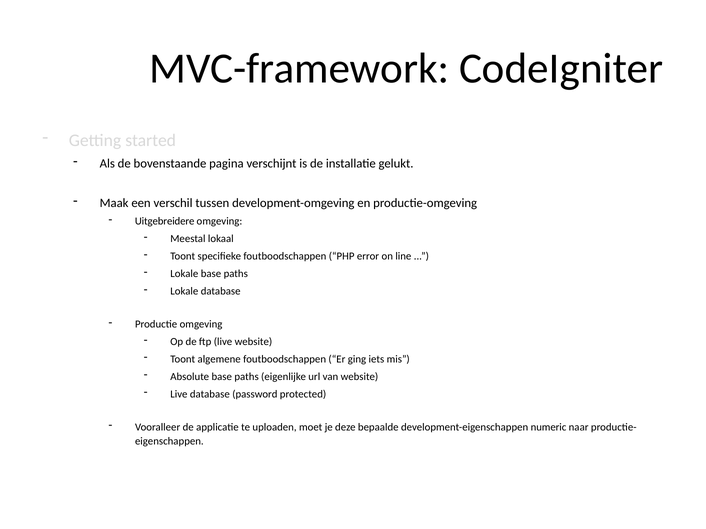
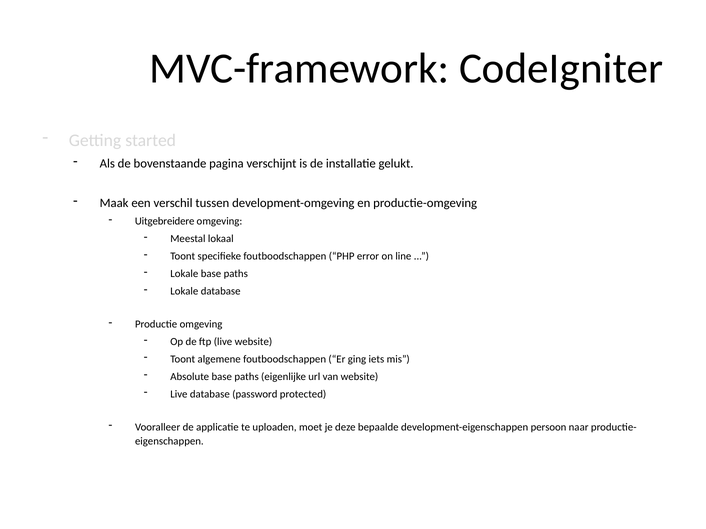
numeric: numeric -> persoon (548, 427)
